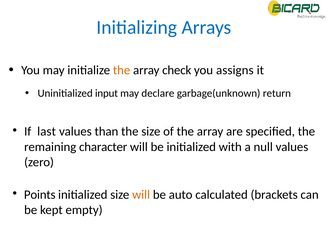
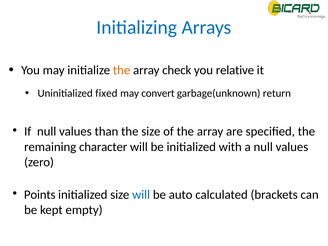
assigns: assigns -> relative (235, 70)
input: input -> fixed (106, 93)
declare: declare -> convert (158, 93)
If last: last -> null (47, 132)
will colour: orange -> blue (141, 195)
